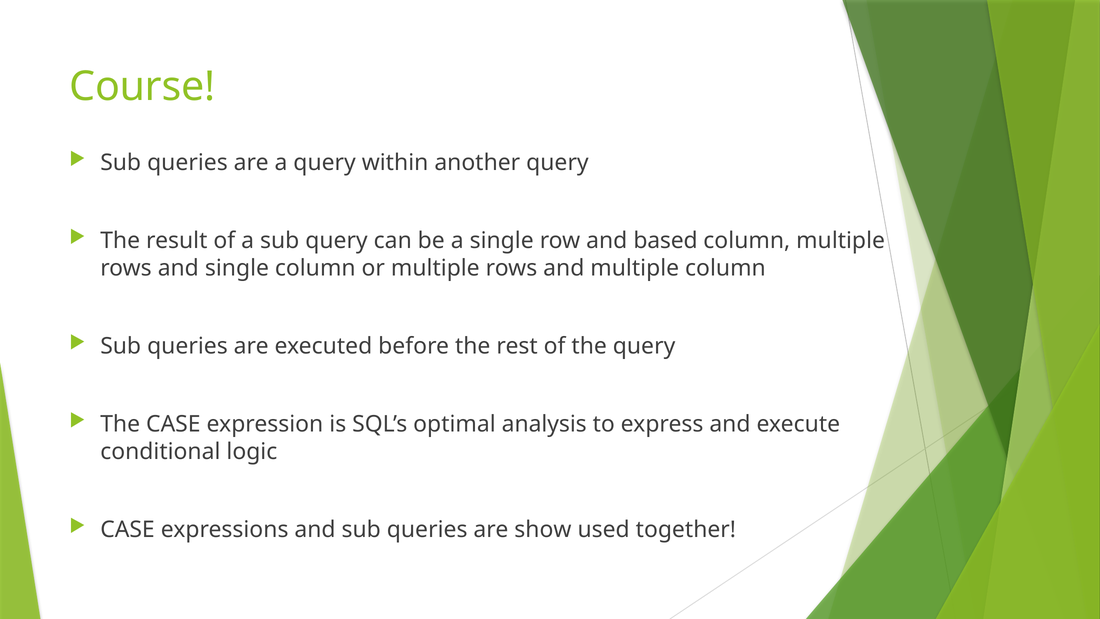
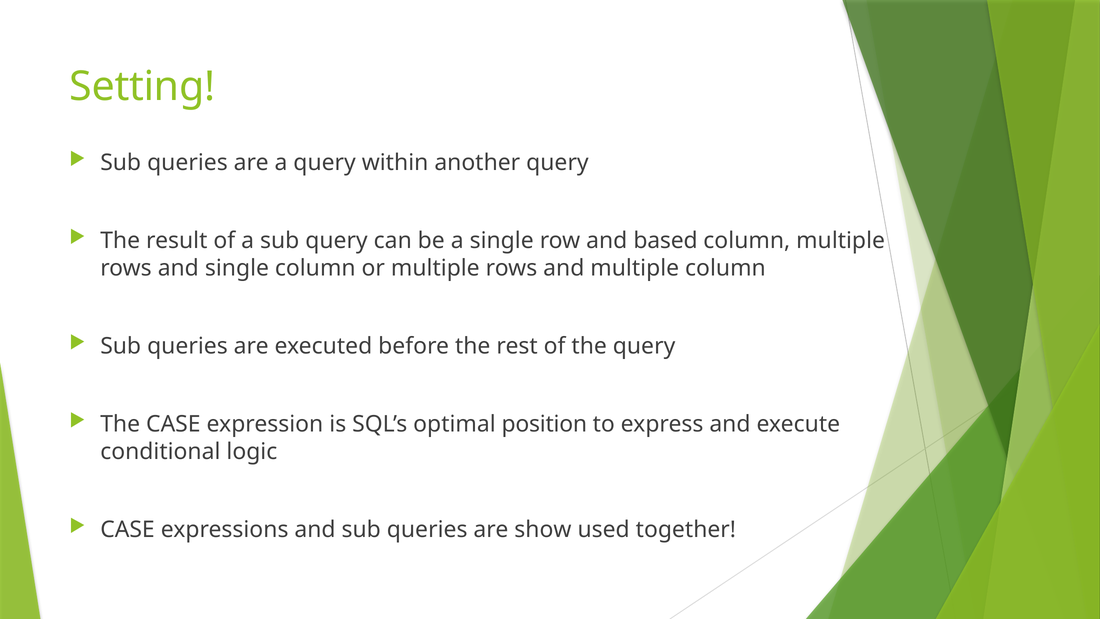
Course: Course -> Setting (142, 87)
analysis: analysis -> position (544, 424)
